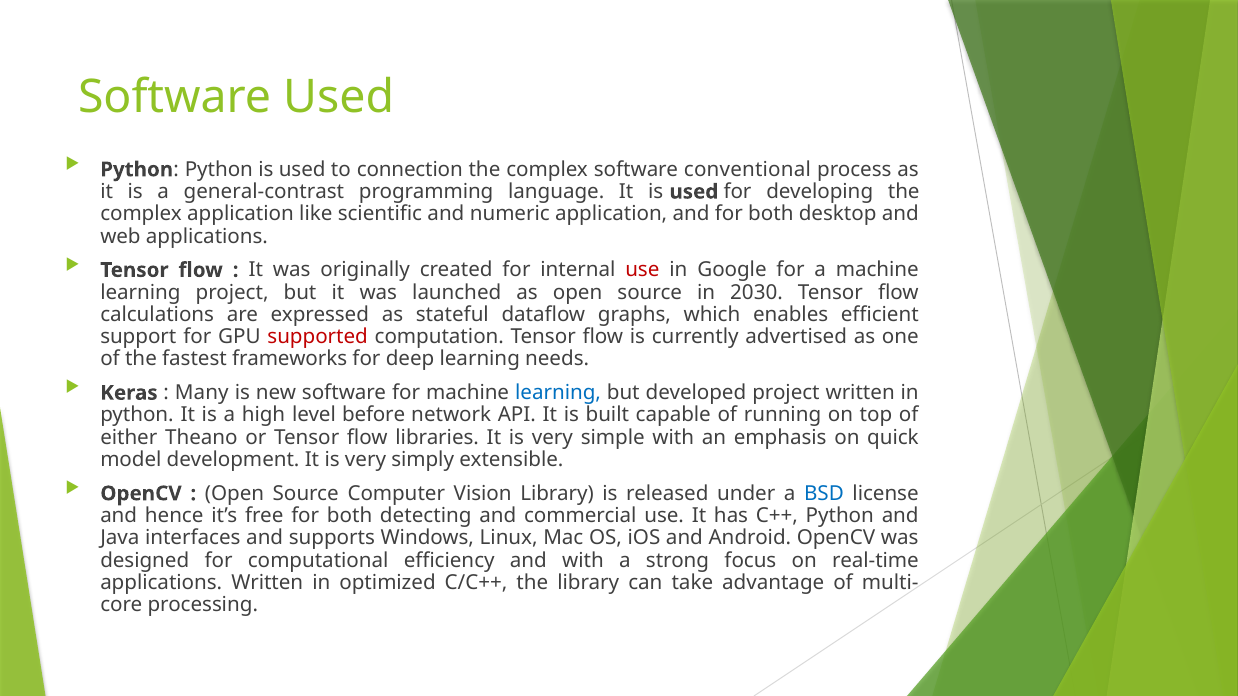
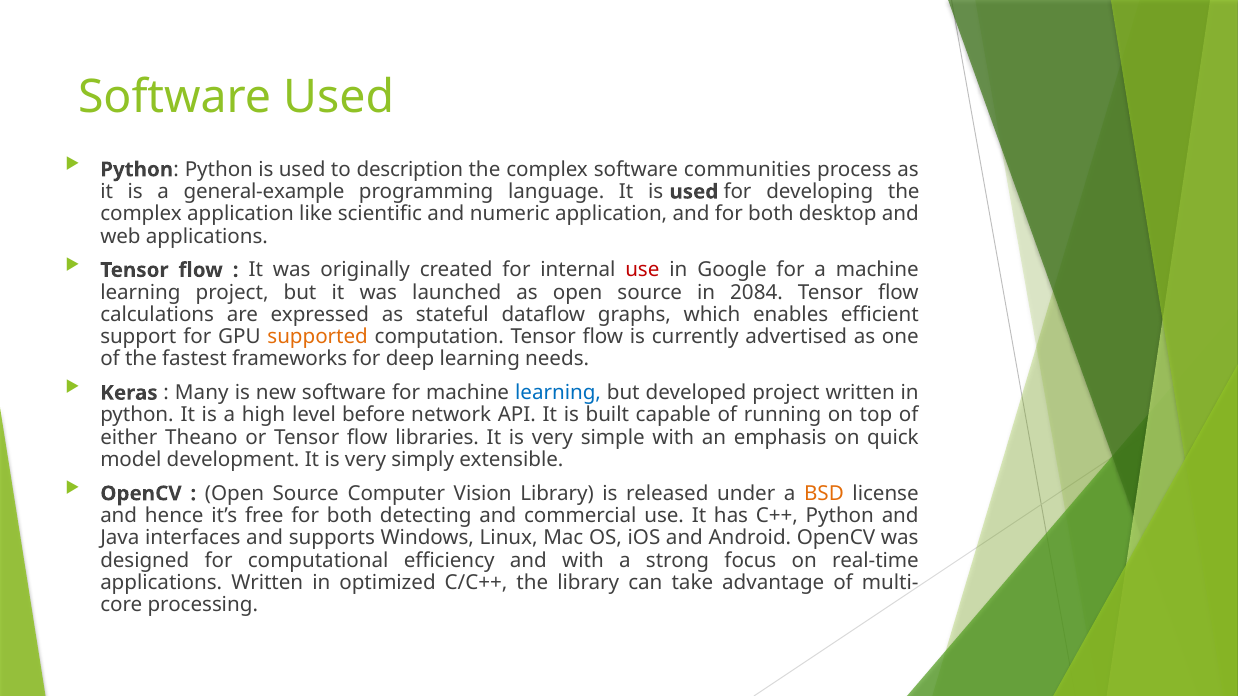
connection: connection -> description (410, 170)
conventional: conventional -> communities (747, 170)
general-contrast: general-contrast -> general-example (264, 192)
2030: 2030 -> 2084 (757, 293)
supported colour: red -> orange (318, 337)
BSD colour: blue -> orange (824, 494)
